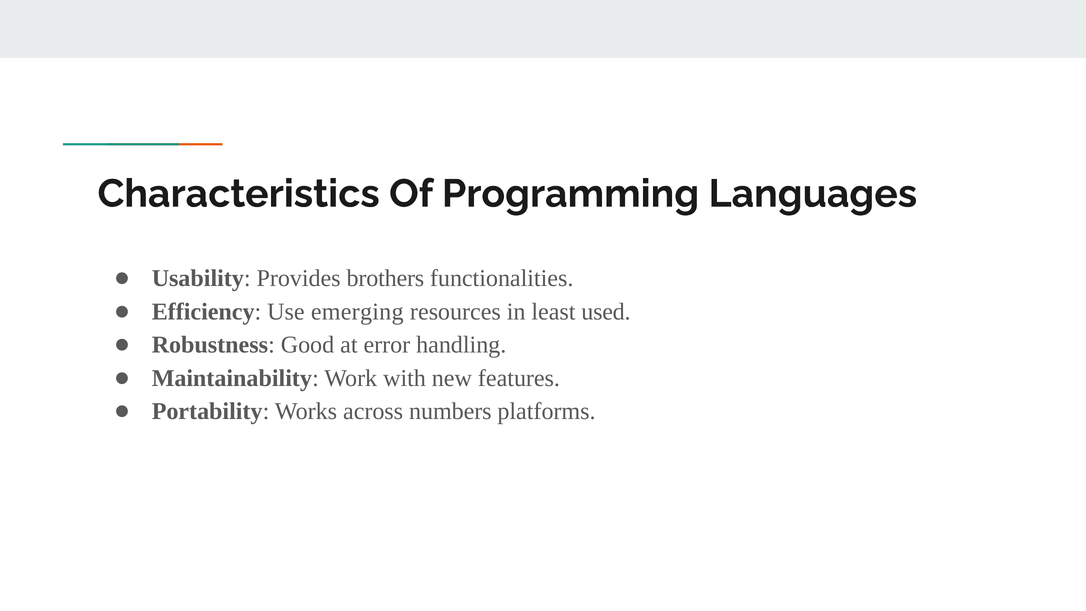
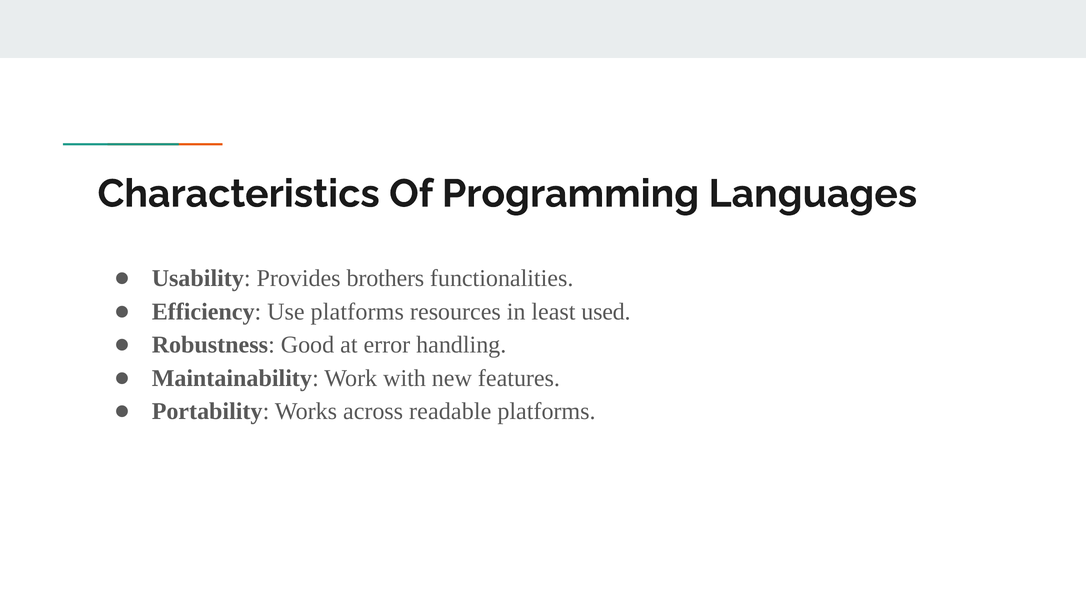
Use emerging: emerging -> platforms (357, 312)
numbers: numbers -> readable (450, 411)
